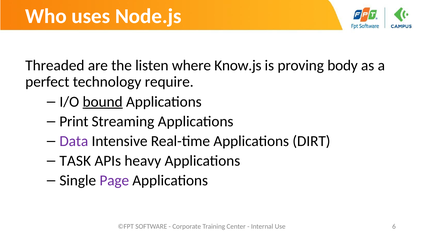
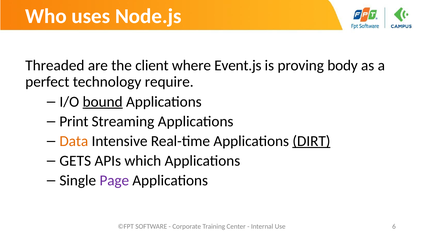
listen: listen -> client (152, 65)
Know.js: Know.js -> Event.js (238, 65)
Data colour: purple -> orange (74, 141)
DIRT underline: none -> present (311, 141)
TASK: TASK -> GETS (75, 161)
heavy: heavy -> which (143, 161)
